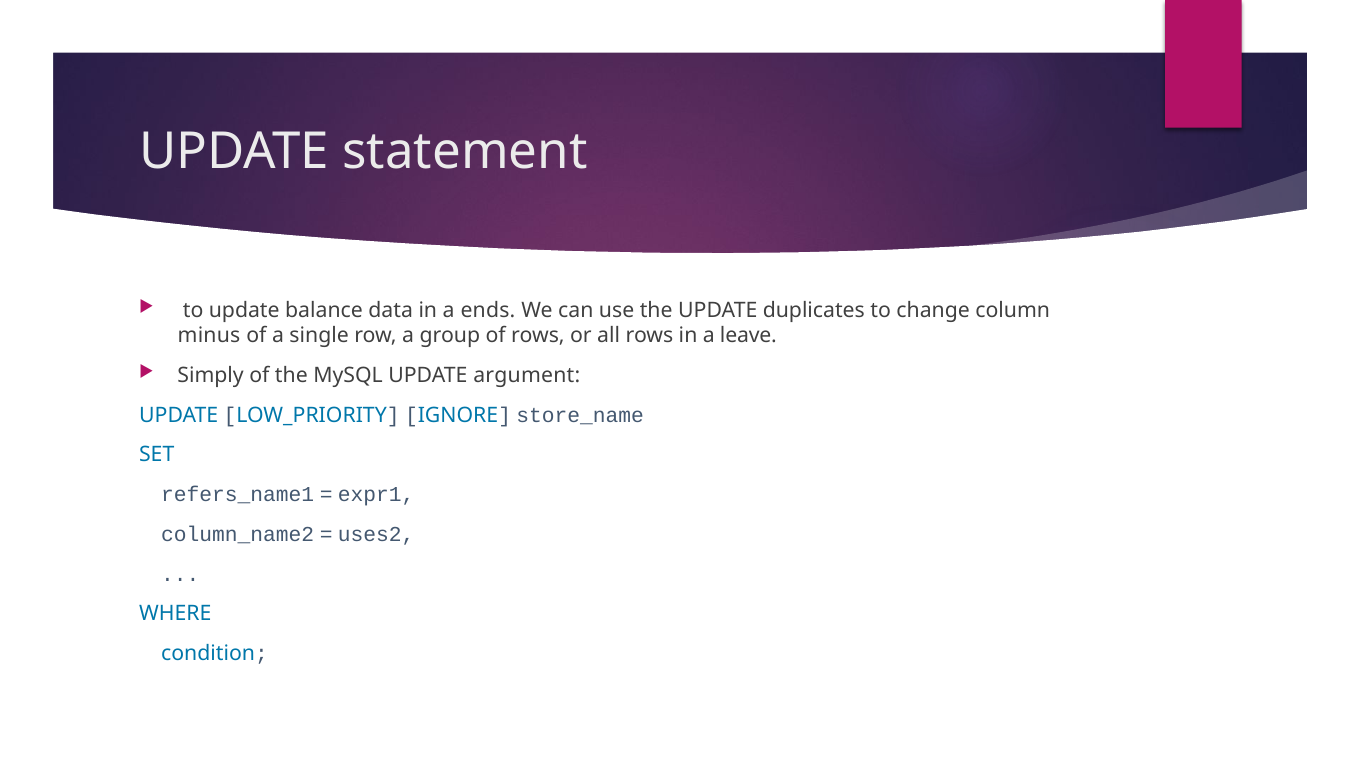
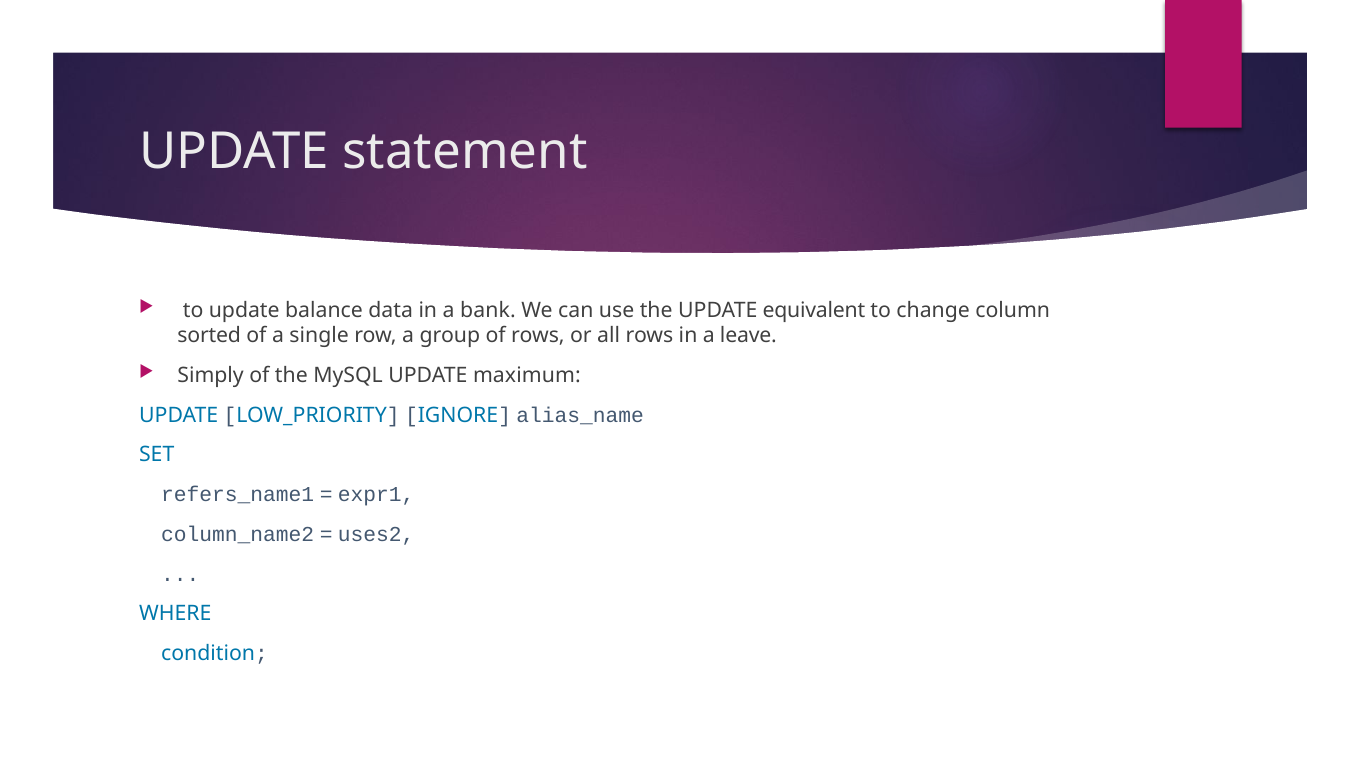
ends: ends -> bank (488, 310)
duplicates: duplicates -> equivalent (814, 310)
minus: minus -> sorted (209, 335)
argument: argument -> maximum (527, 375)
store_name: store_name -> alias_name (580, 415)
